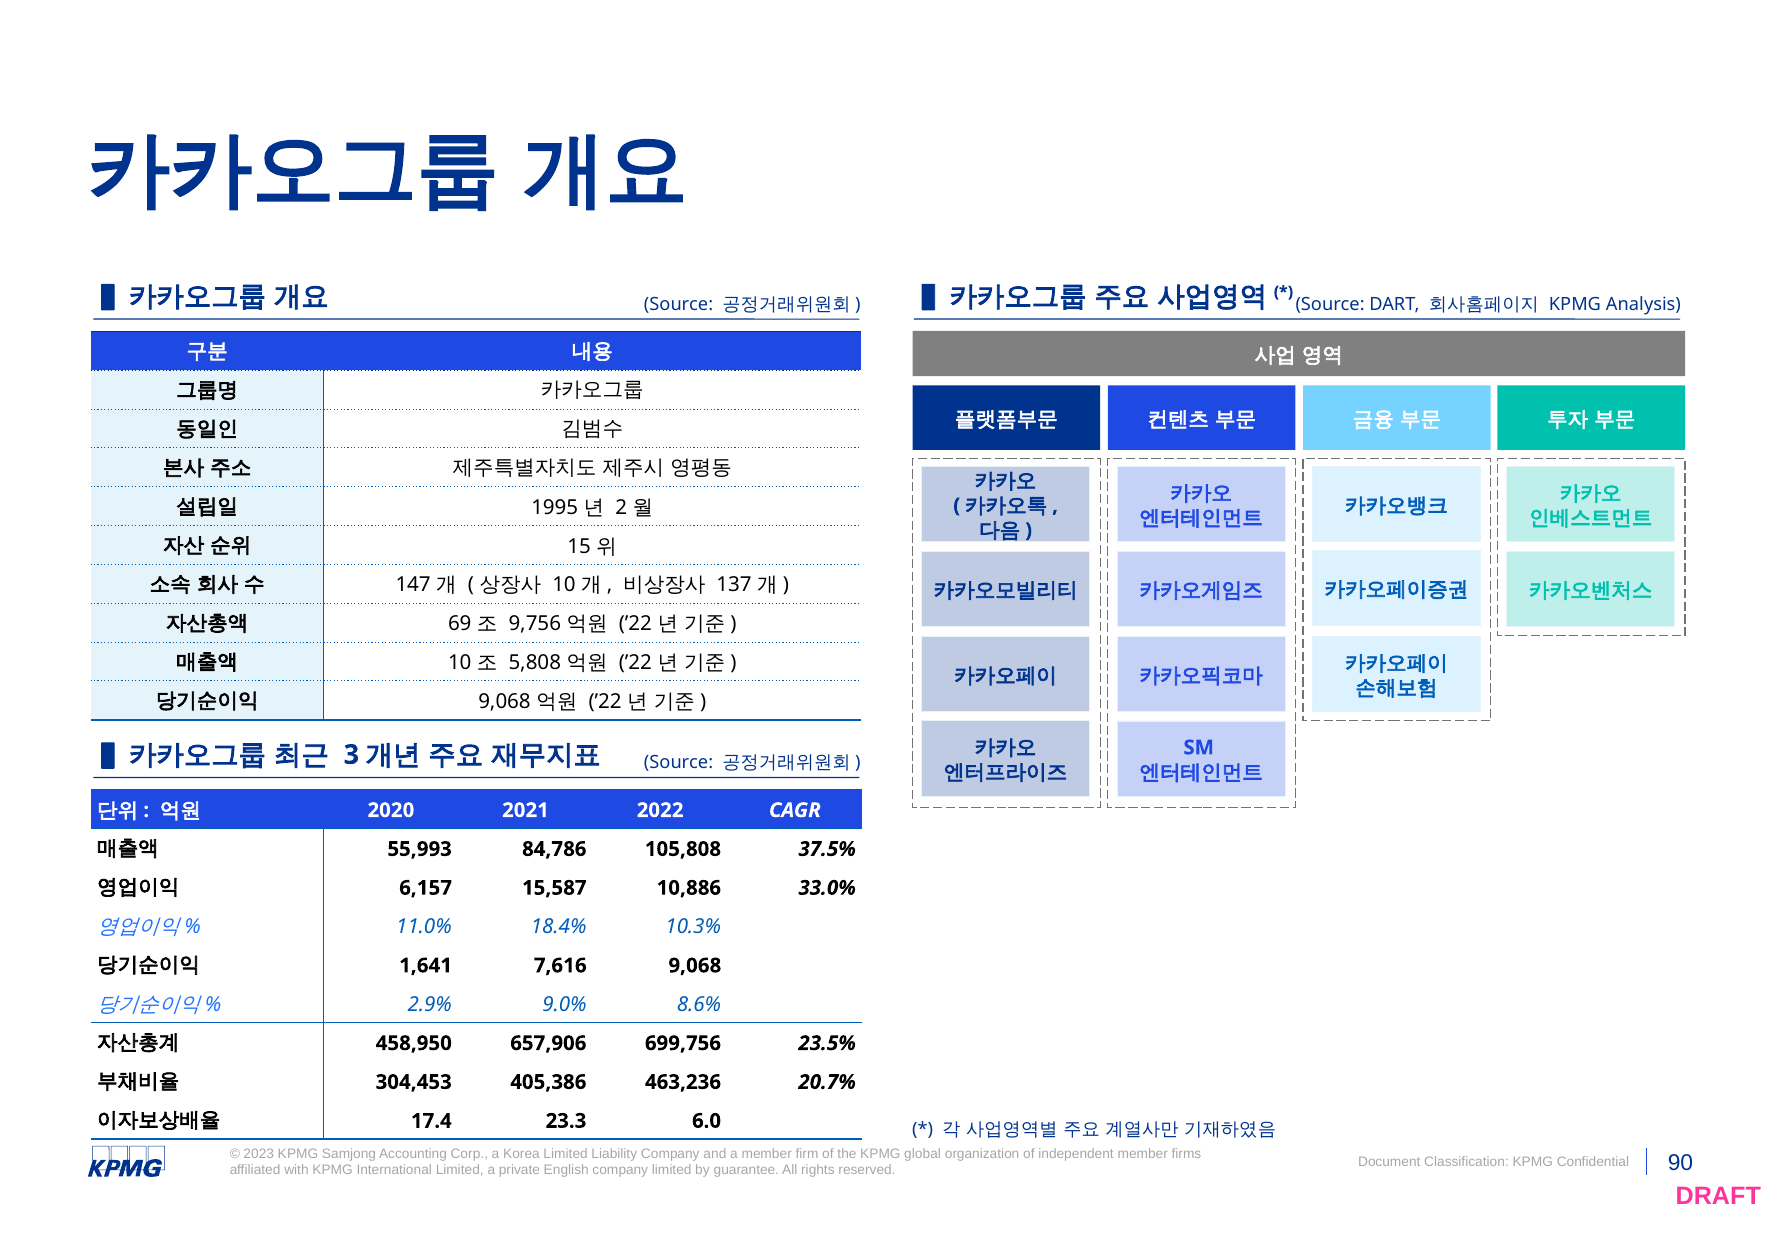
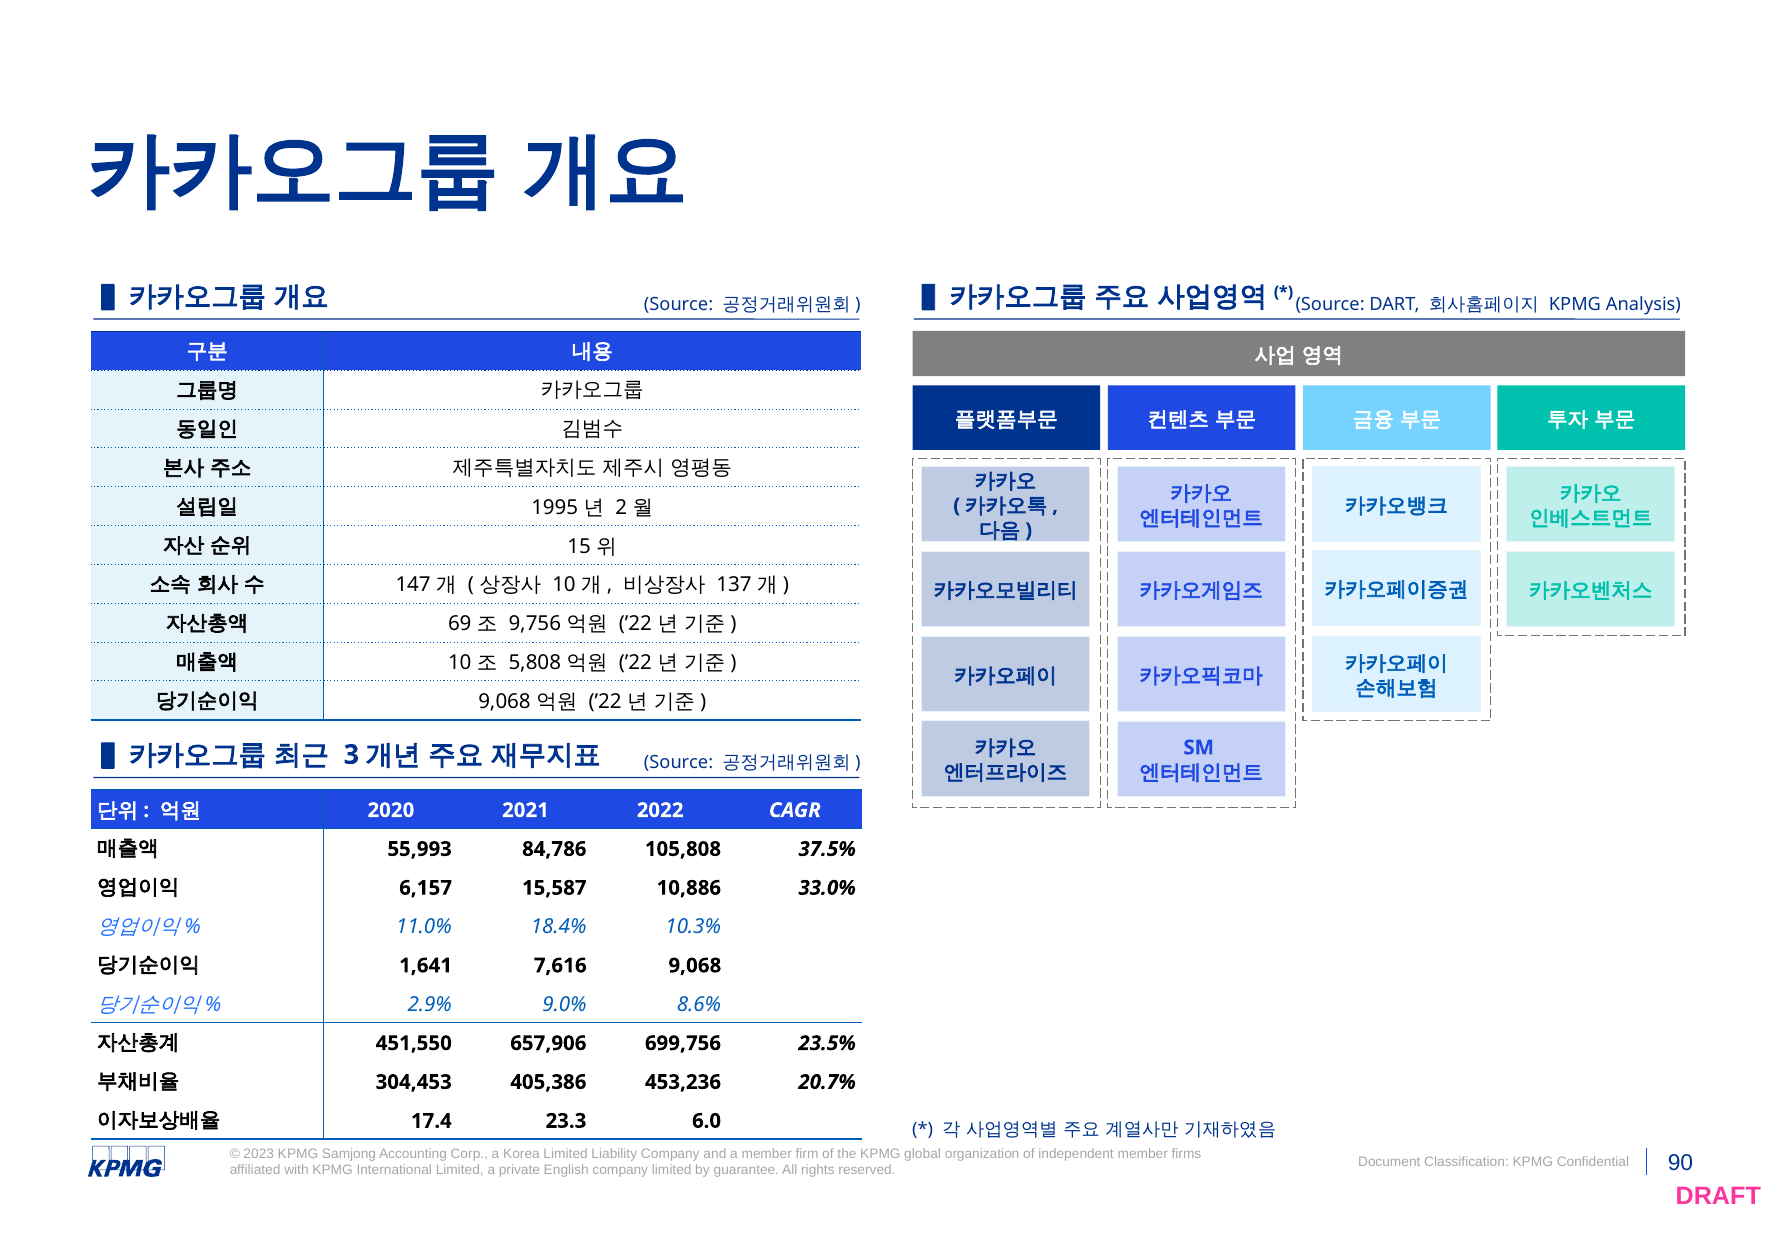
458,950: 458,950 -> 451,550 (414, 1043)
463,236: 463,236 -> 453,236 (683, 1082)
